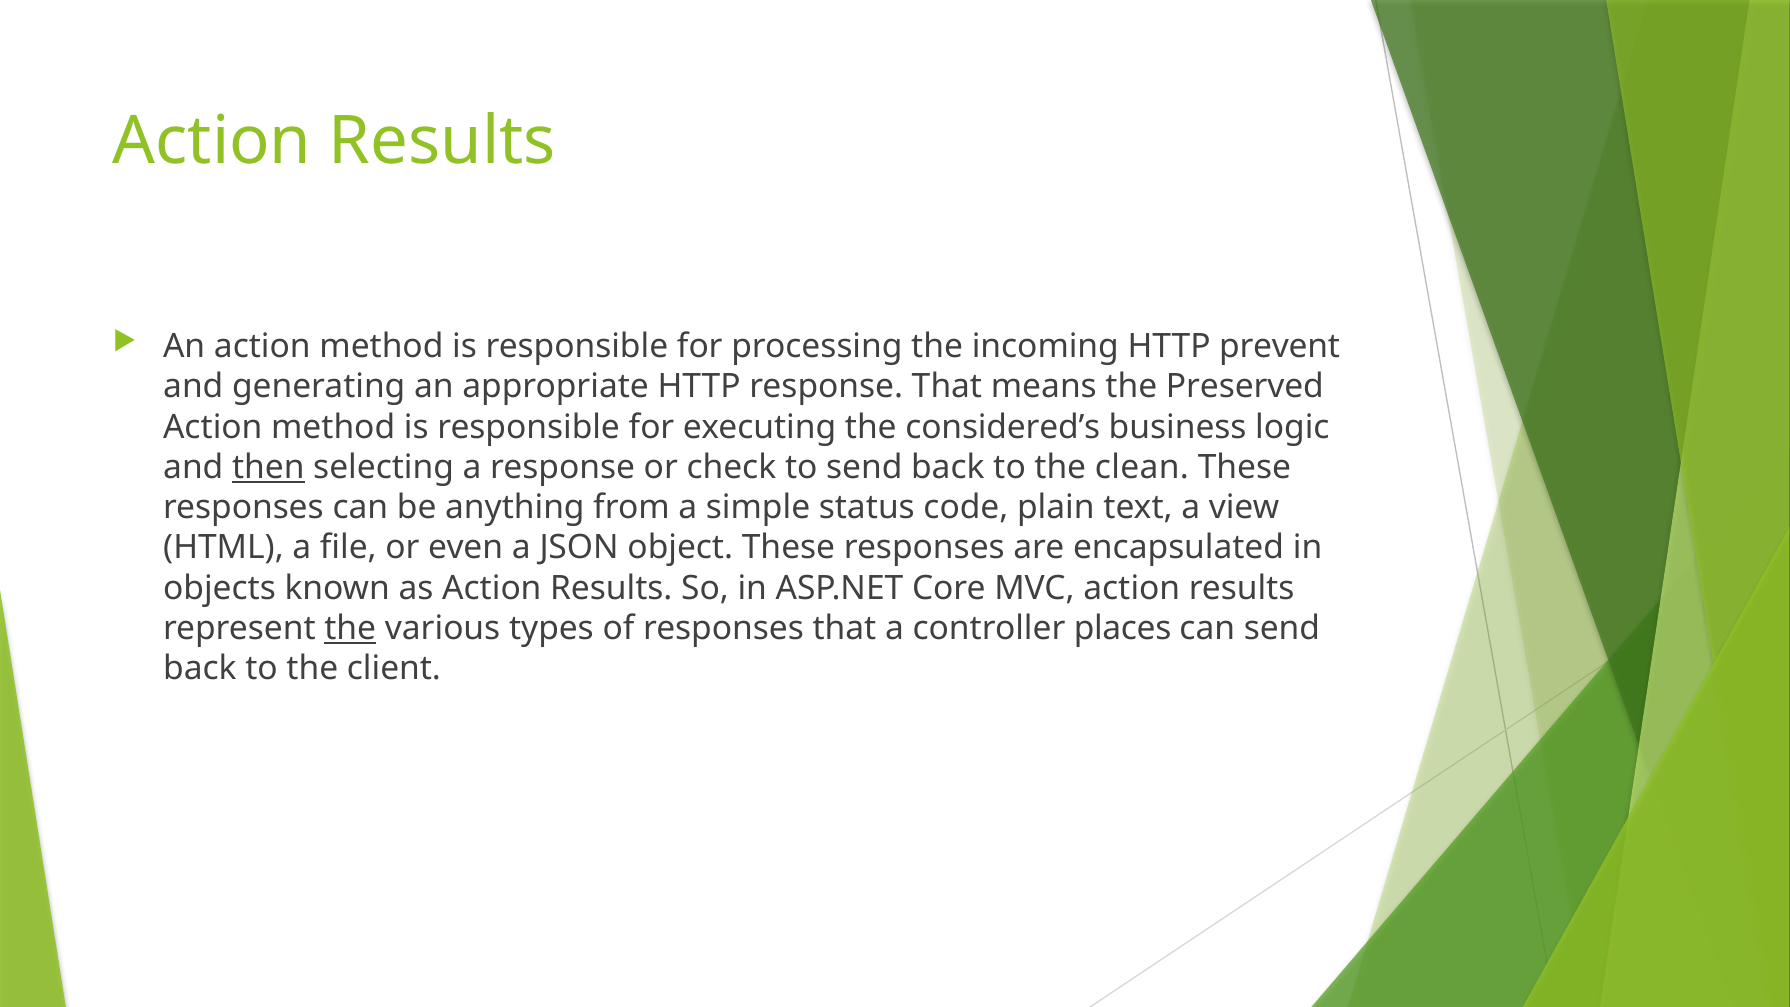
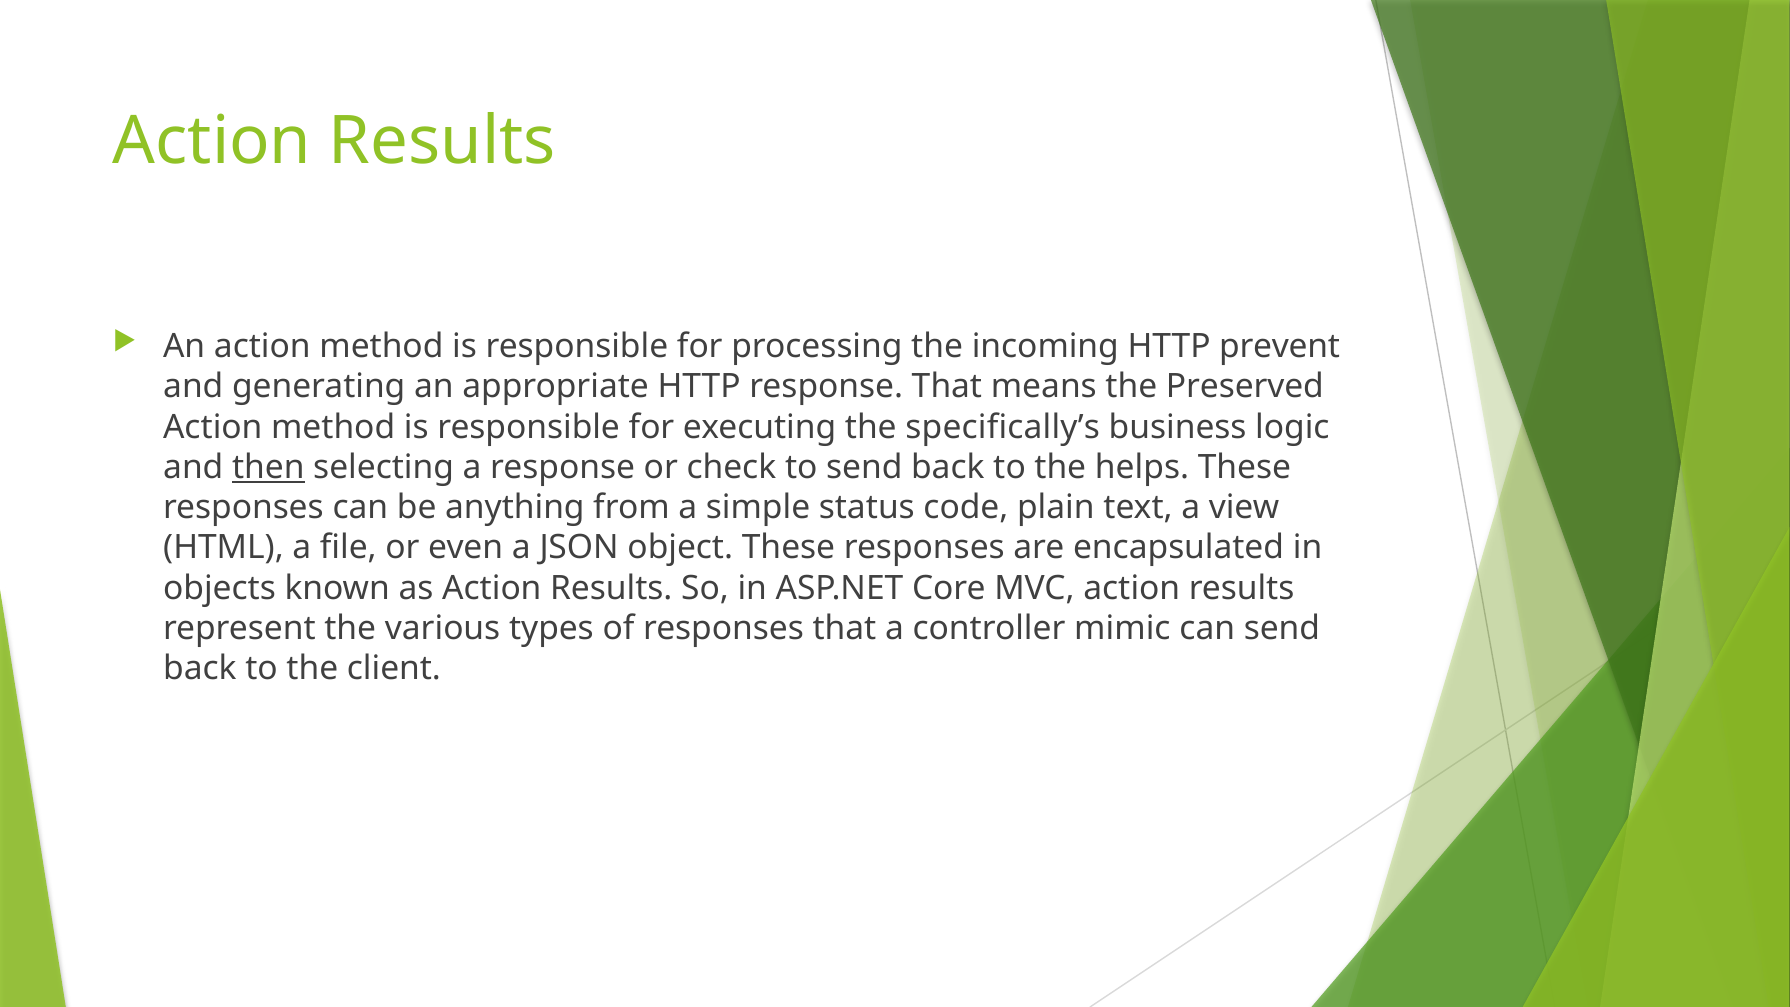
considered’s: considered’s -> specifically’s (1003, 427)
clean: clean -> helps (1142, 467)
the underline: present -> none (350, 628)
places: places -> mimic (1122, 628)
